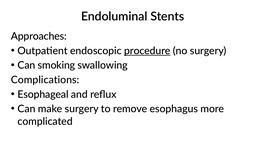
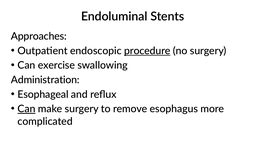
smoking: smoking -> exercise (56, 65)
Complications: Complications -> Administration (45, 80)
Can underline: none -> present (26, 109)
